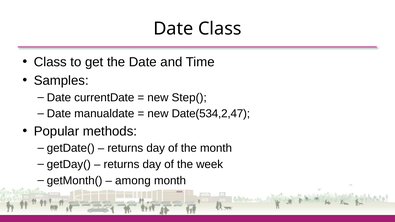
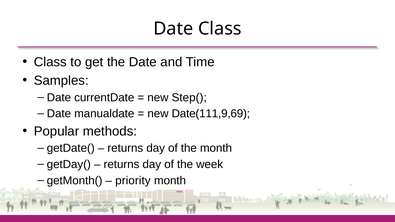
Date(534,2,47: Date(534,2,47 -> Date(111,9,69 (211, 114)
among: among -> priority (133, 181)
